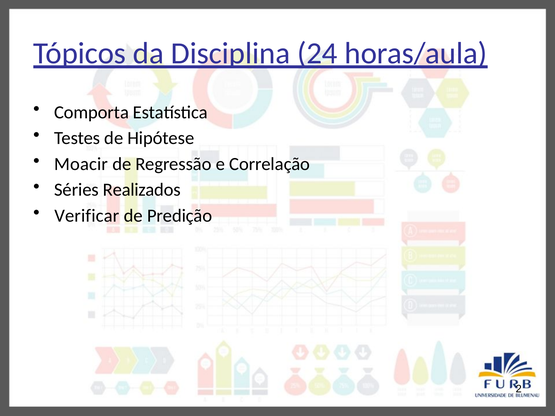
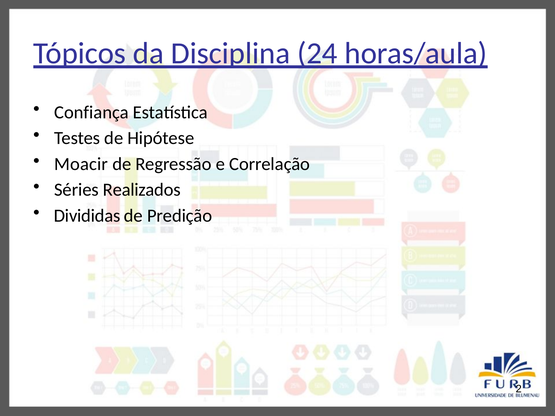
Comporta: Comporta -> Confiança (91, 112)
Verificar: Verificar -> Divididas (87, 216)
